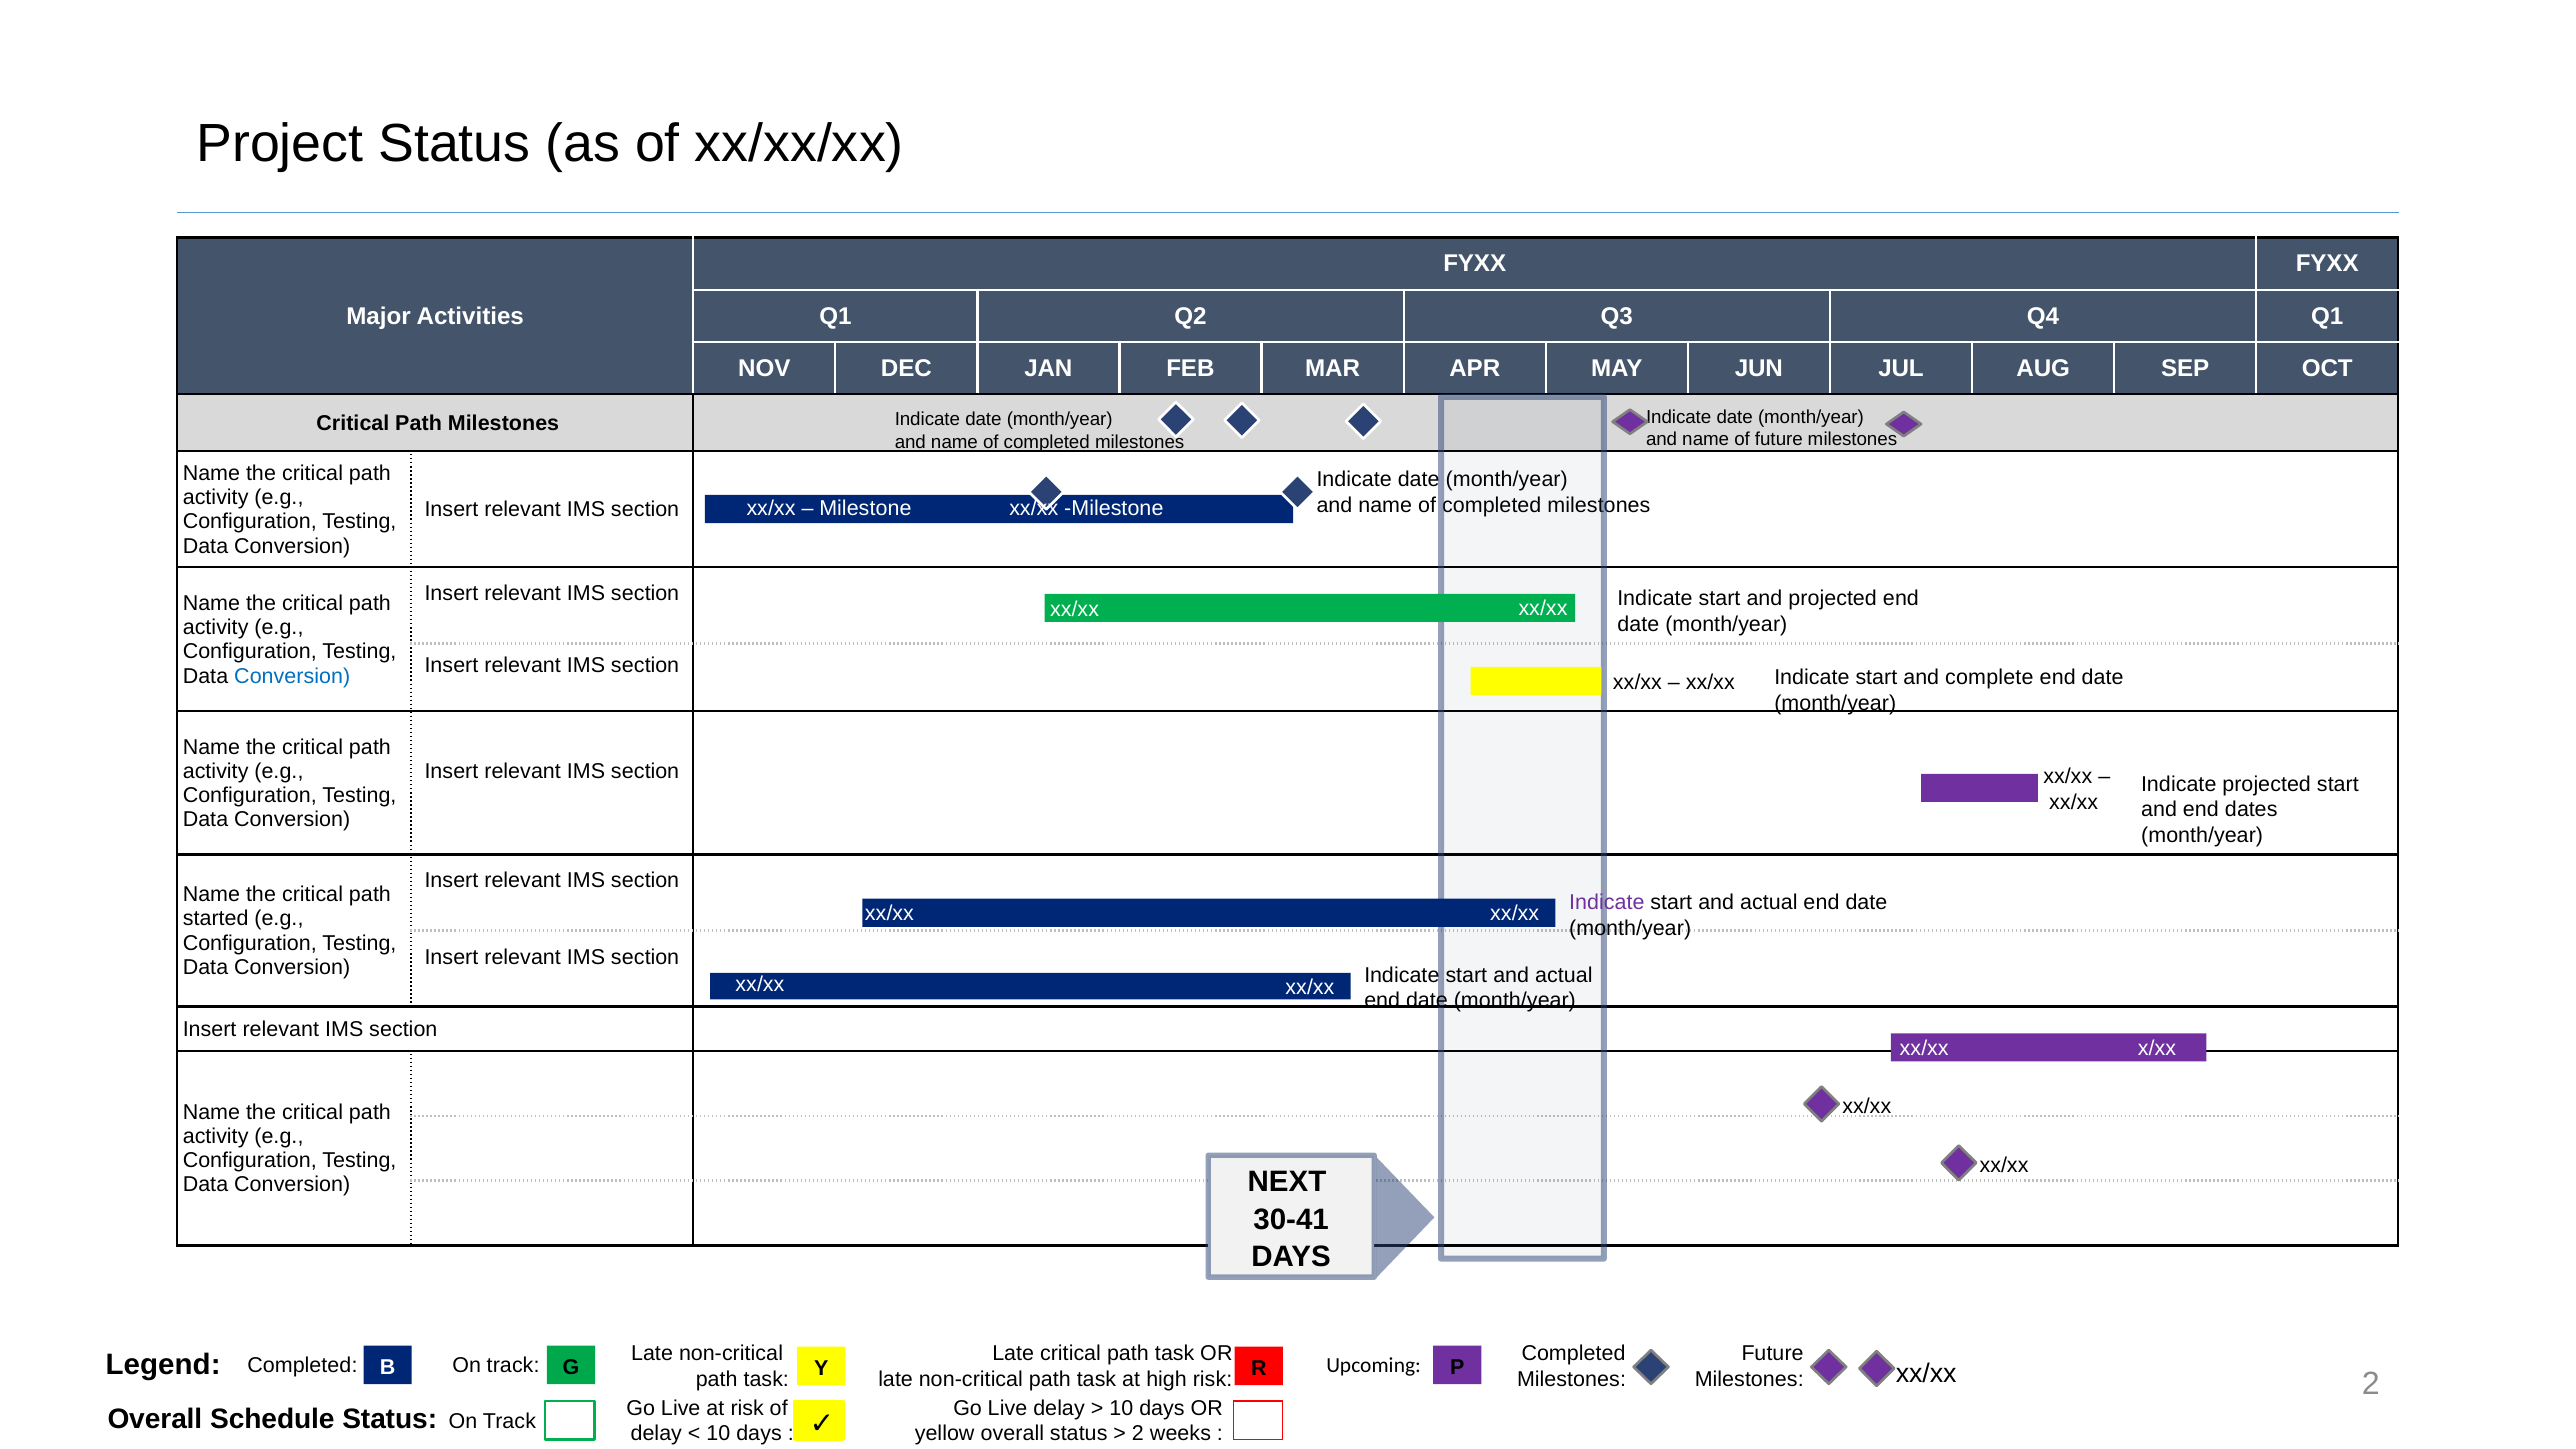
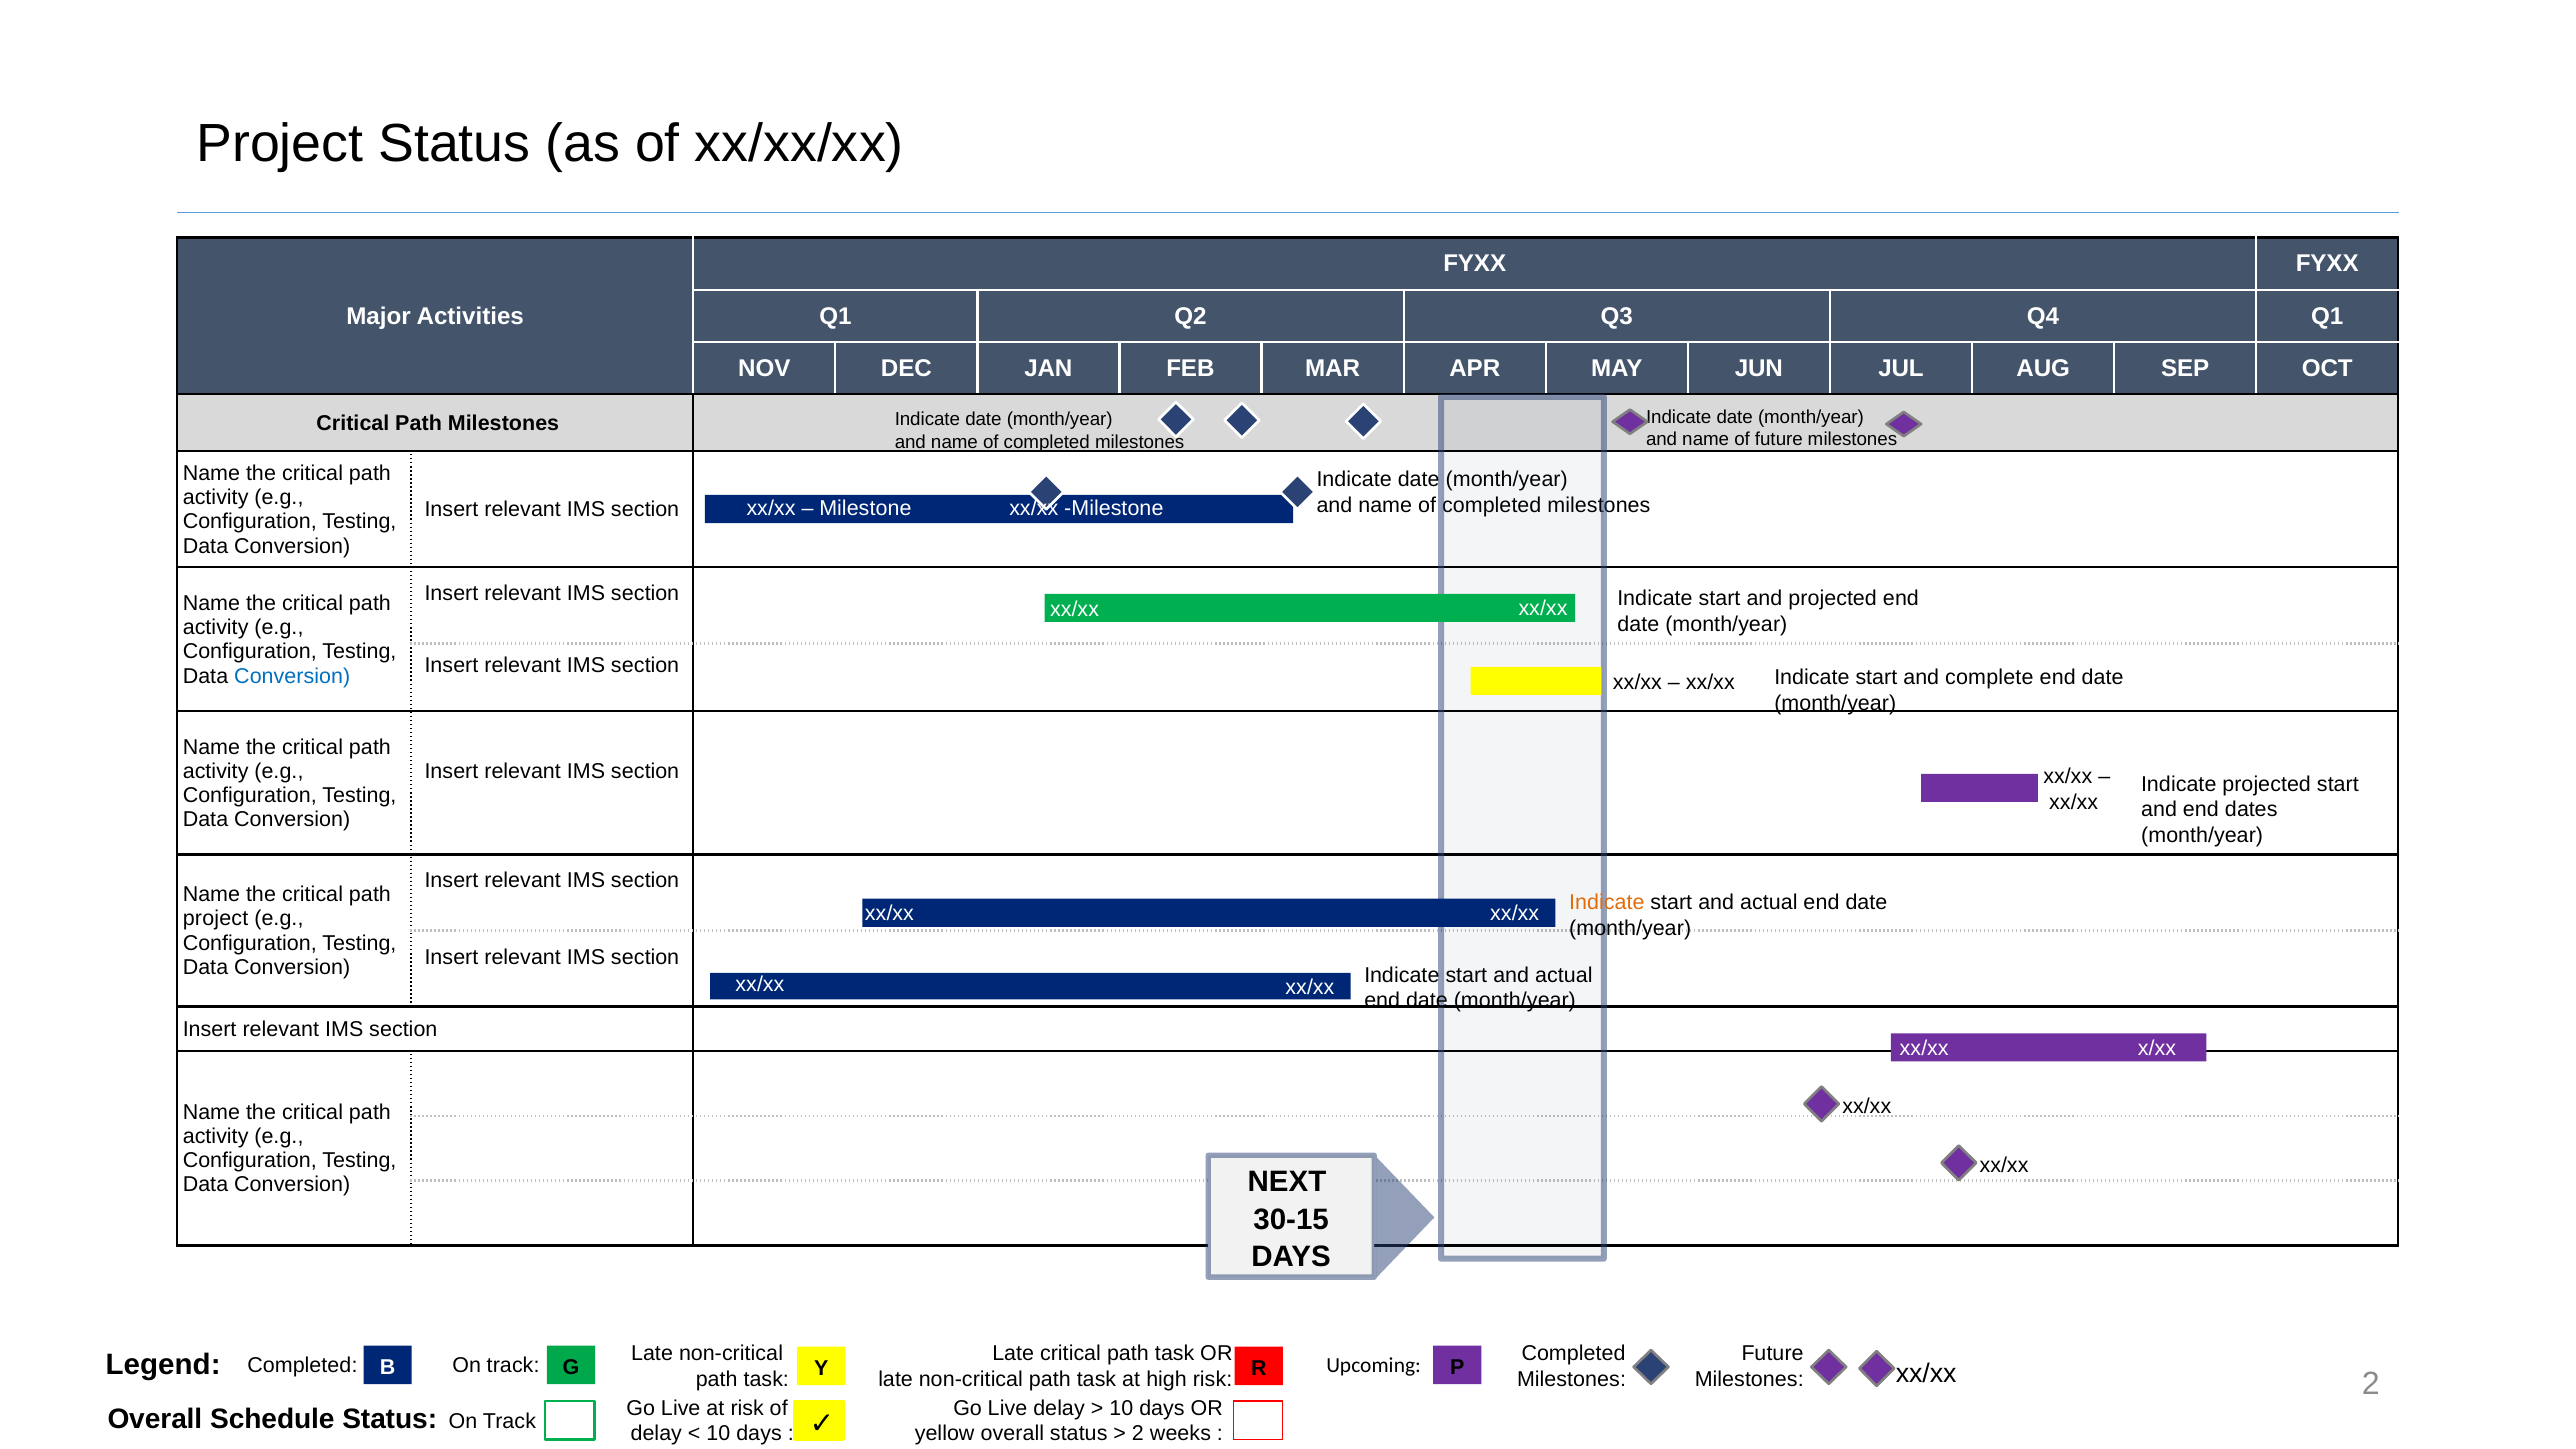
Indicate colour: purple -> orange (1607, 902)
started: started -> project (216, 919)
30-41: 30-41 -> 30-15 (1291, 1219)
